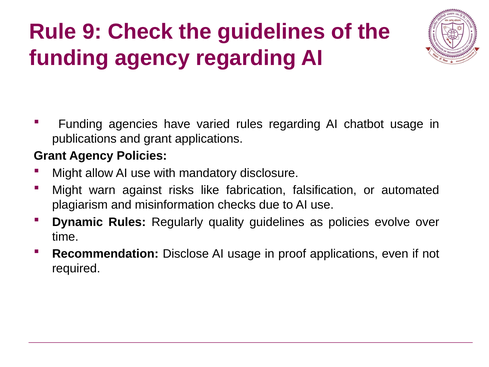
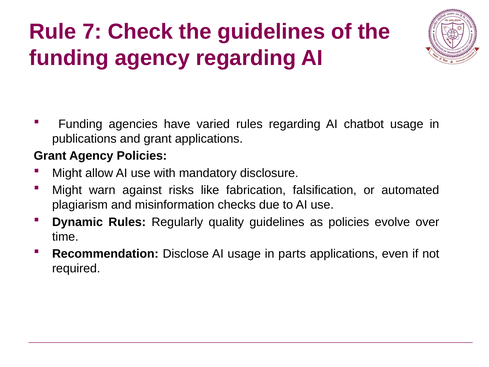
9: 9 -> 7 (92, 32)
proof: proof -> parts (292, 254)
